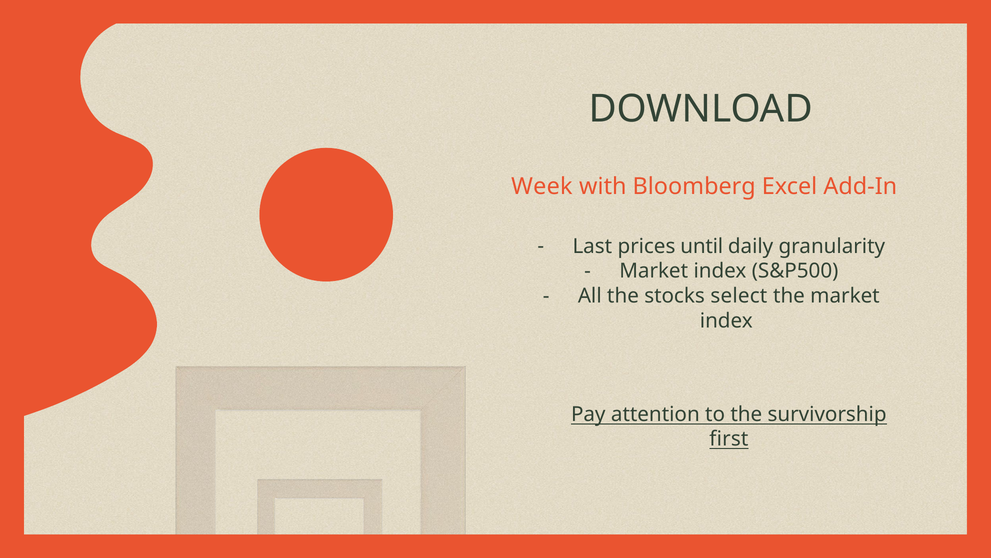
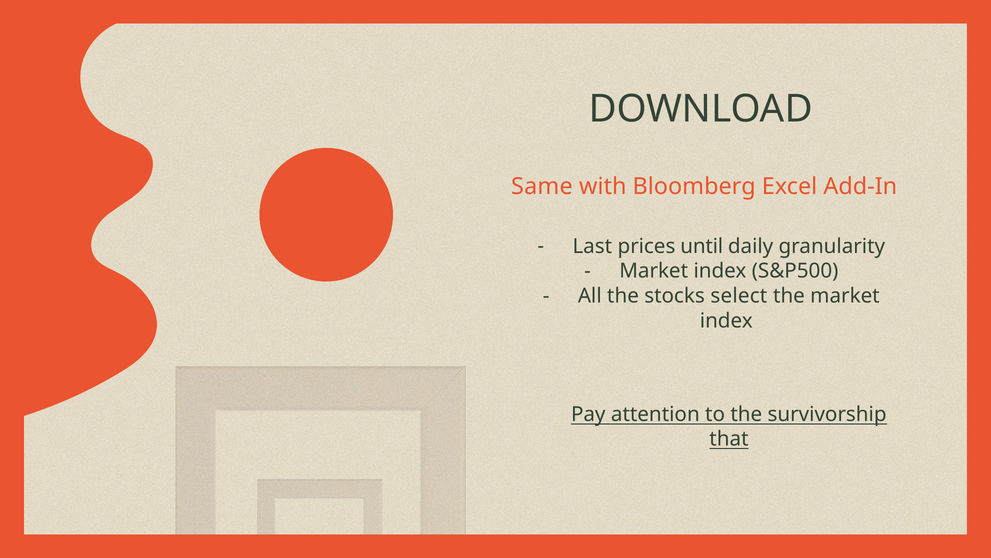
Week: Week -> Same (542, 186)
first: first -> that (729, 439)
